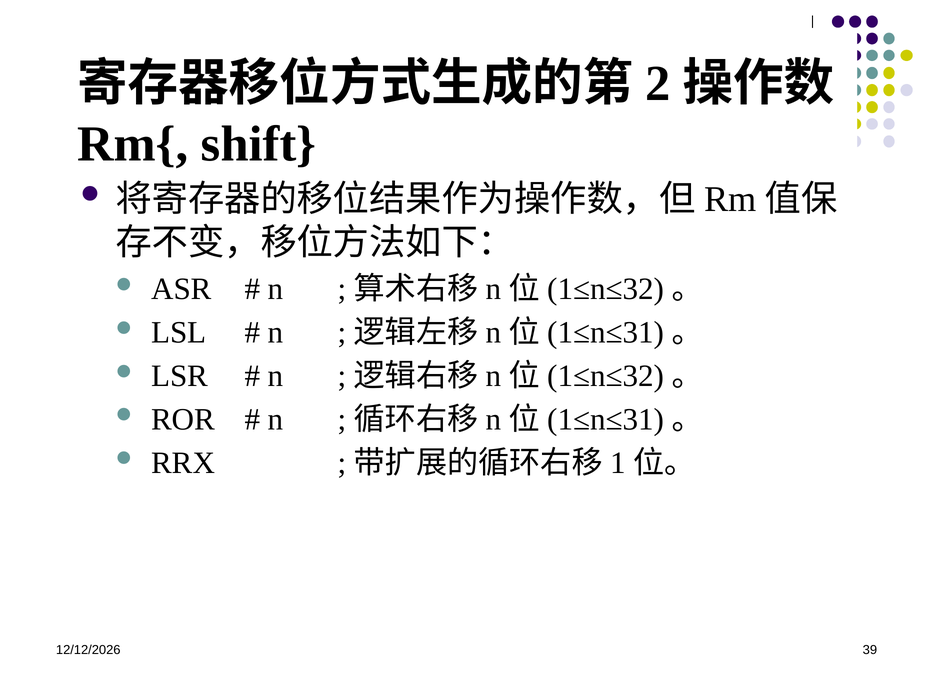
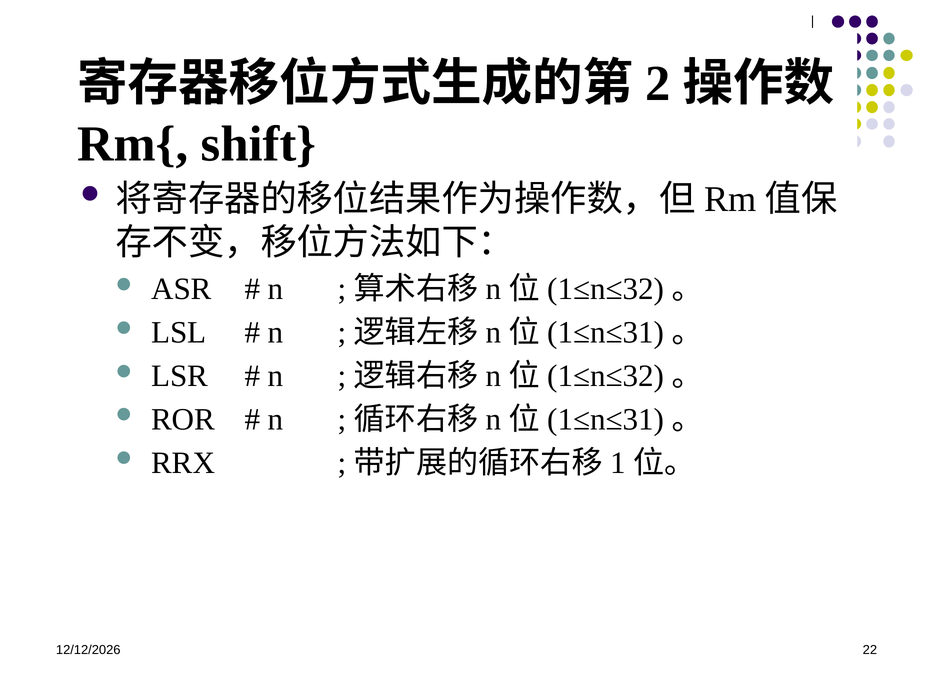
39: 39 -> 22 (870, 651)
